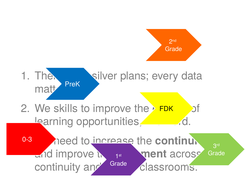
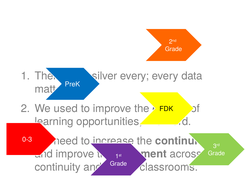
plans: plans -> every (135, 76)
skills: skills -> used (66, 108)
